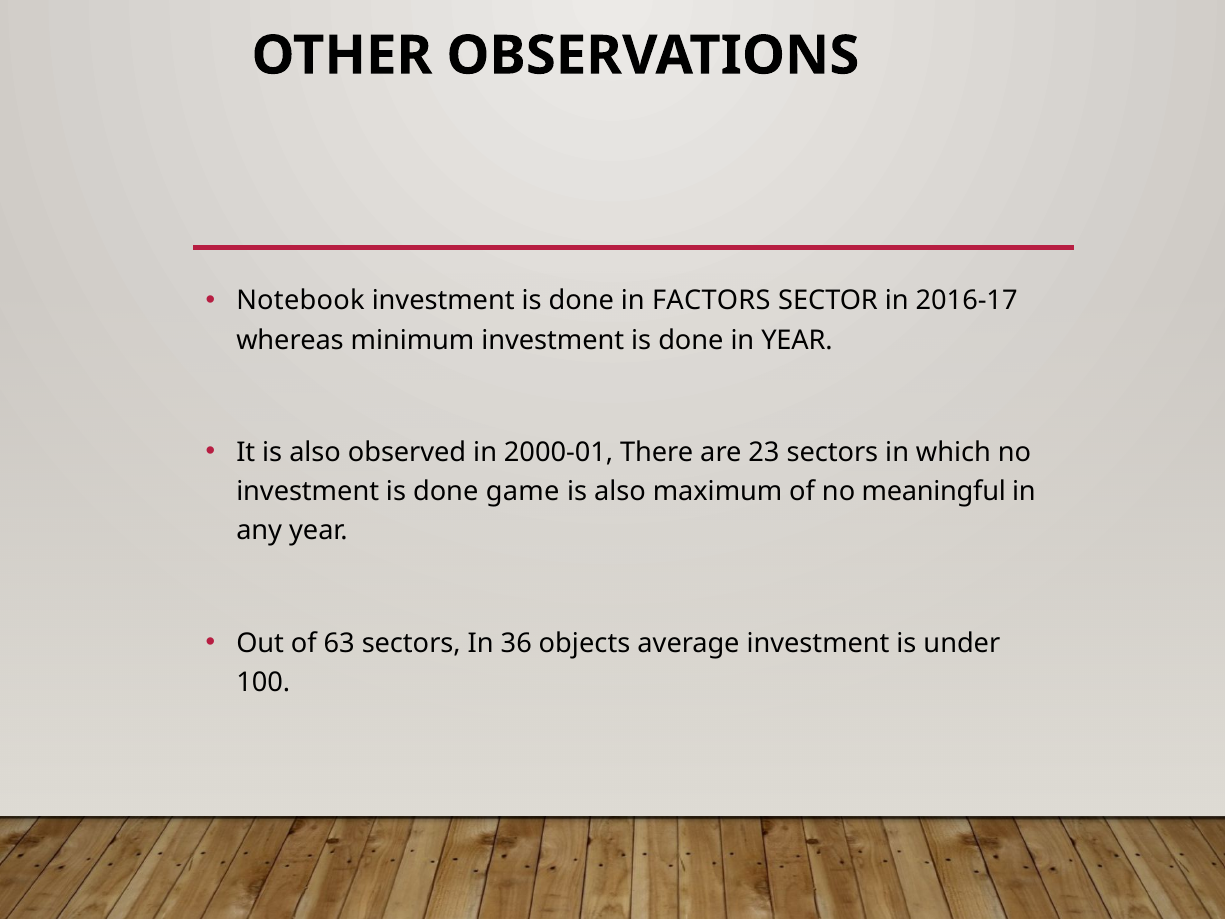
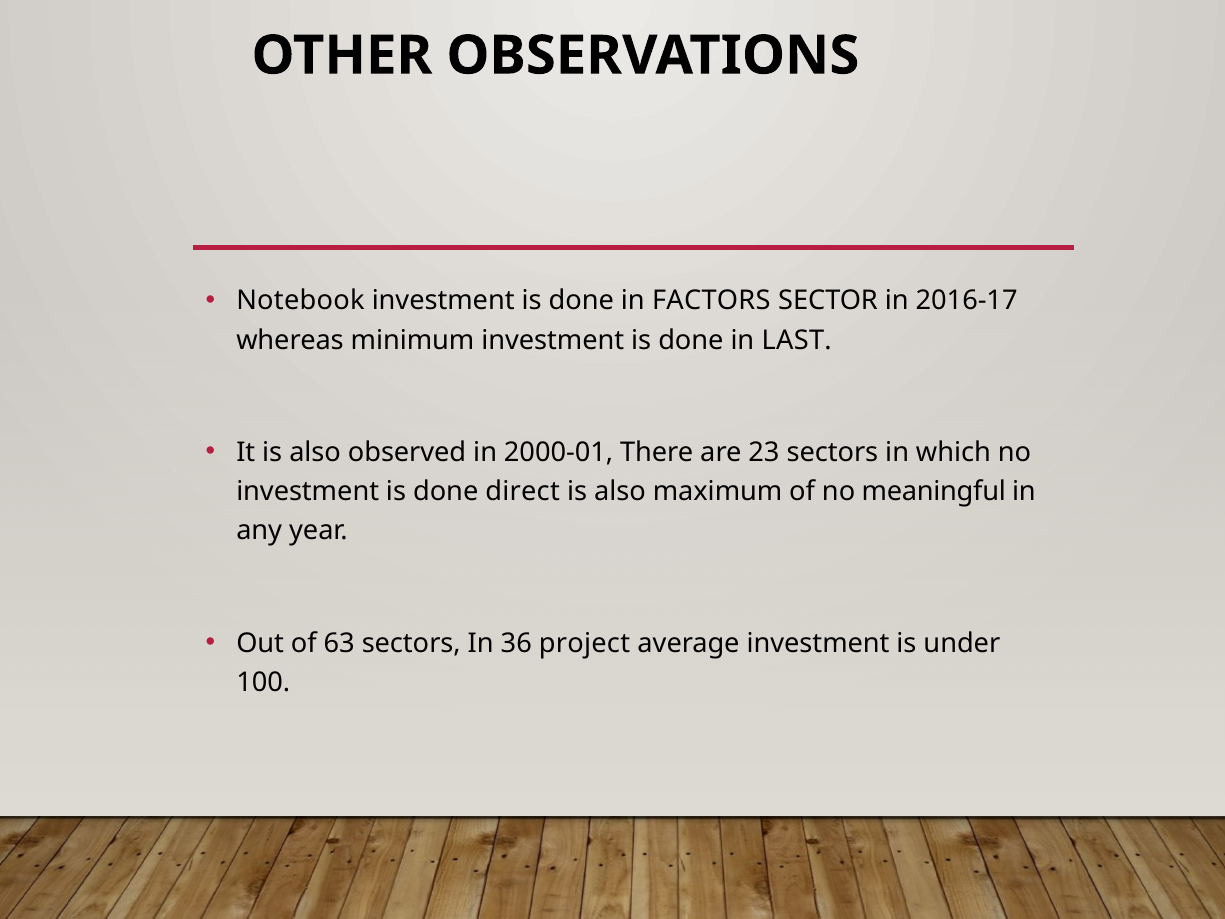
in YEAR: YEAR -> LAST (797, 340)
game: game -> direct (523, 492)
objects: objects -> project (584, 643)
